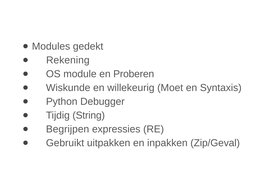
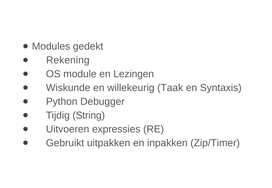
Proberen: Proberen -> Lezingen (134, 74)
Moet: Moet -> Taak (170, 88)
Begrijpen: Begrijpen -> Uitvoeren (68, 129)
Zip/Geval: Zip/Geval -> Zip/Timer (215, 143)
